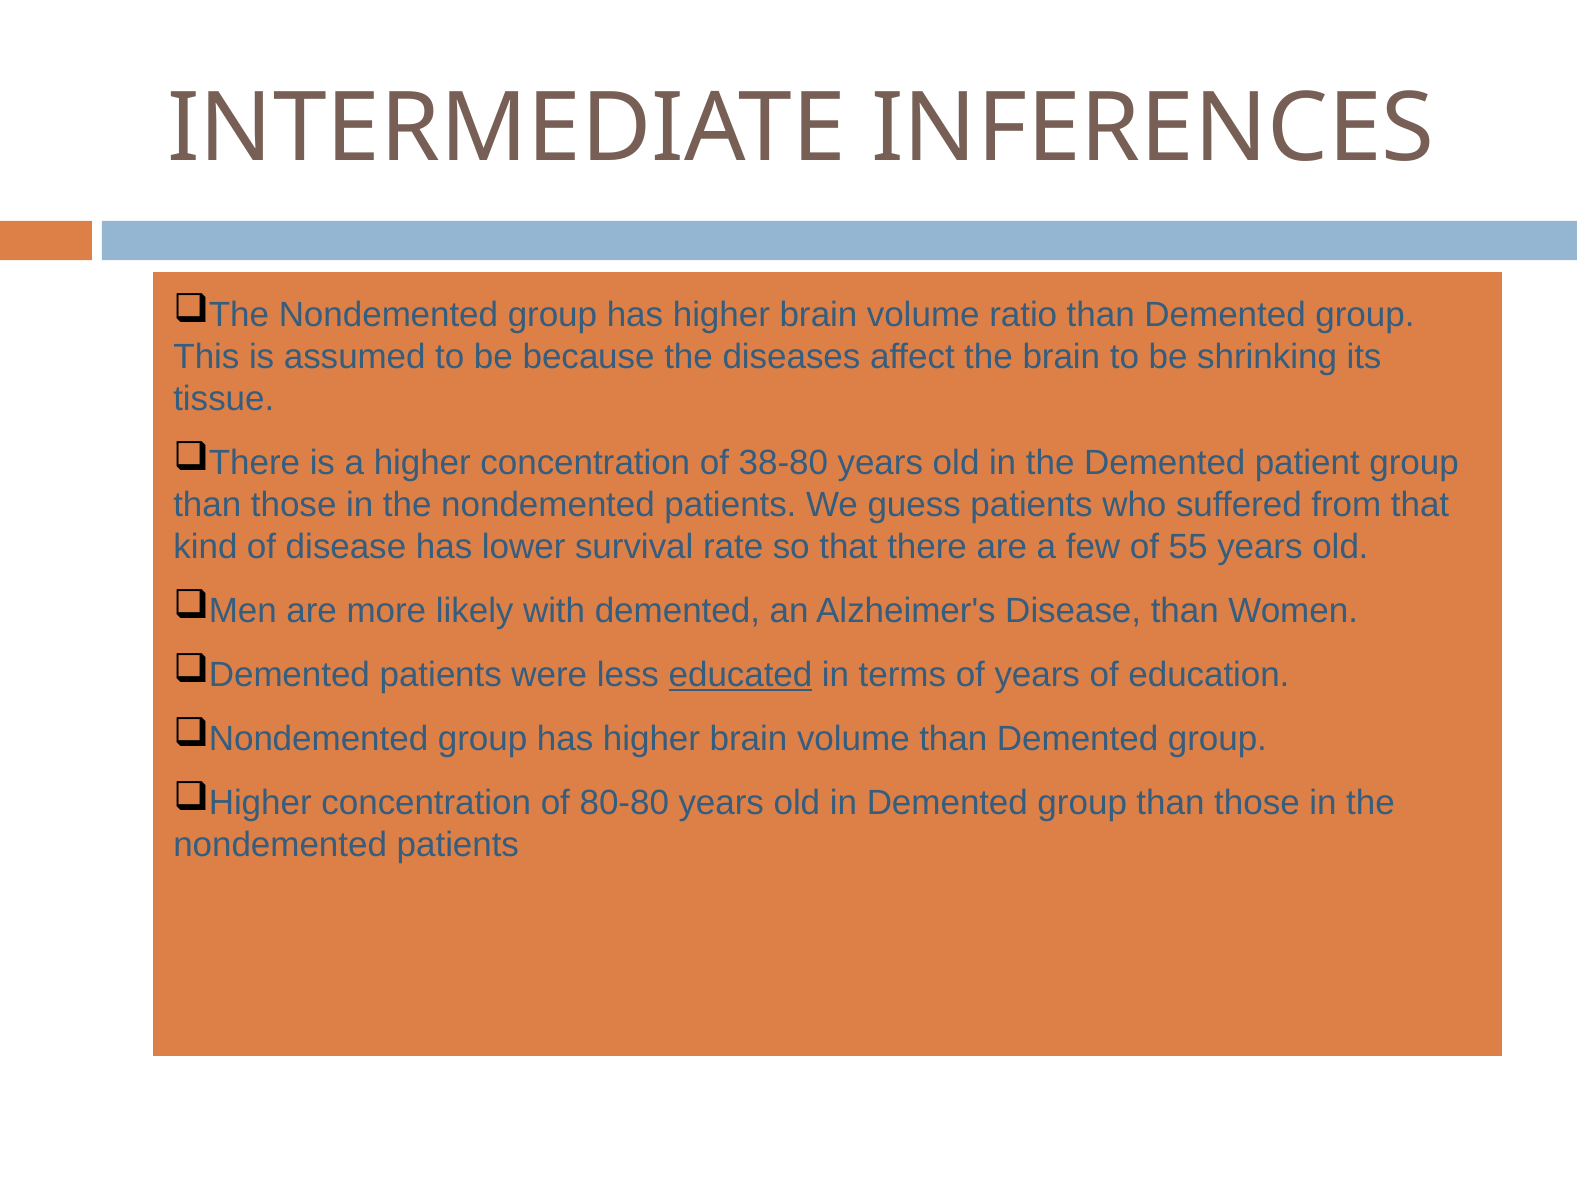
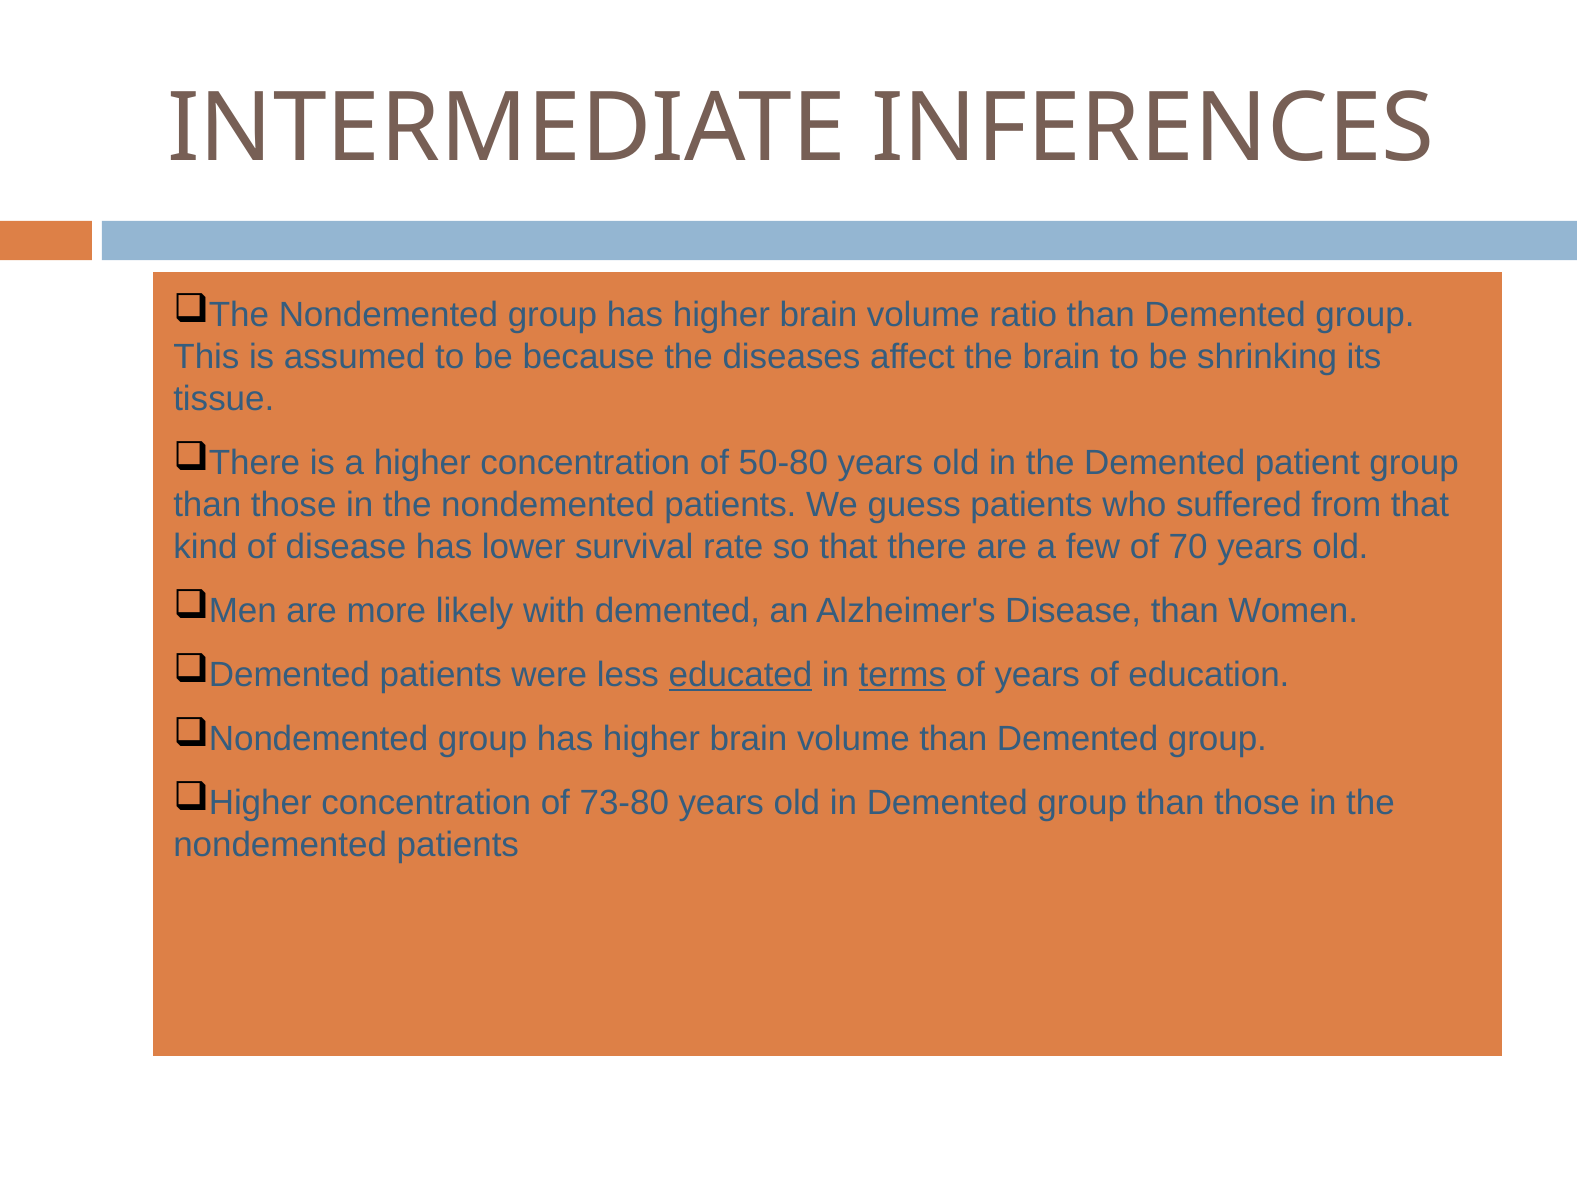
38-80: 38-80 -> 50-80 (783, 463)
55: 55 -> 70 (1188, 547)
terms underline: none -> present (902, 675)
80-80: 80-80 -> 73-80 (624, 803)
